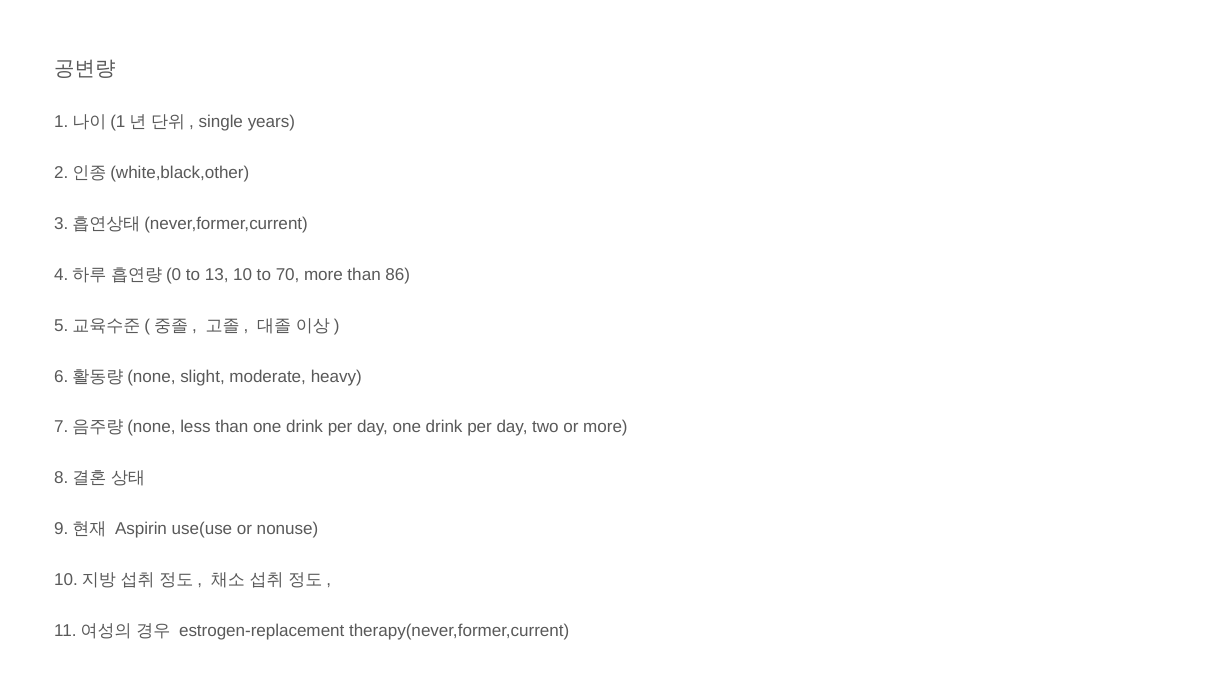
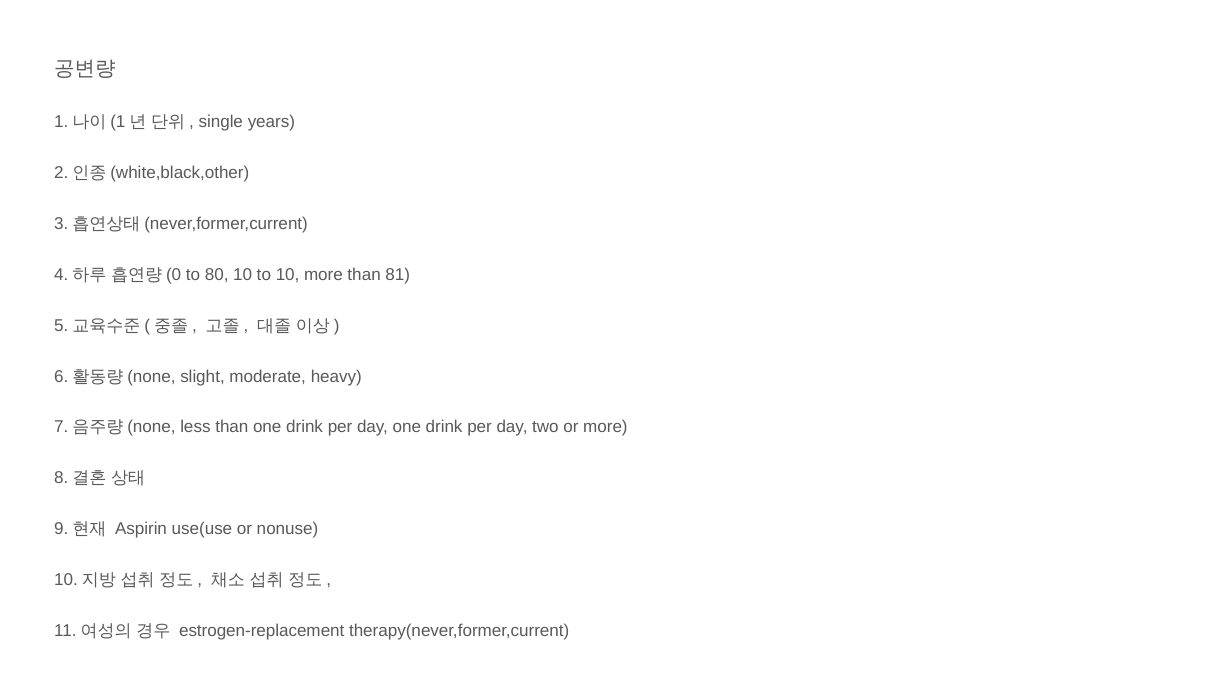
13: 13 -> 80 (217, 274)
to 70: 70 -> 10 (288, 274)
86: 86 -> 81 (398, 274)
